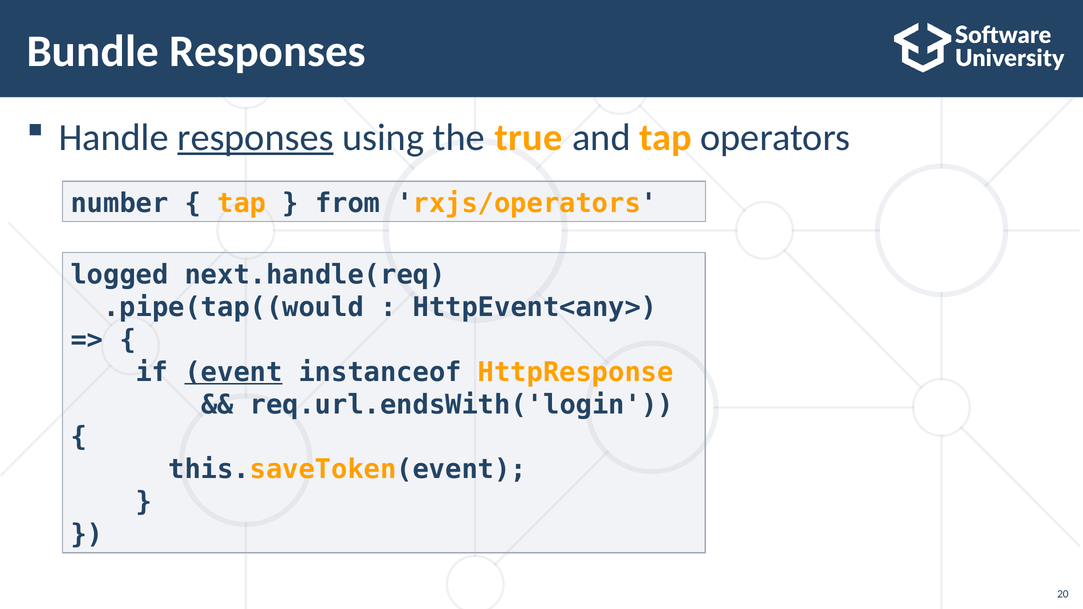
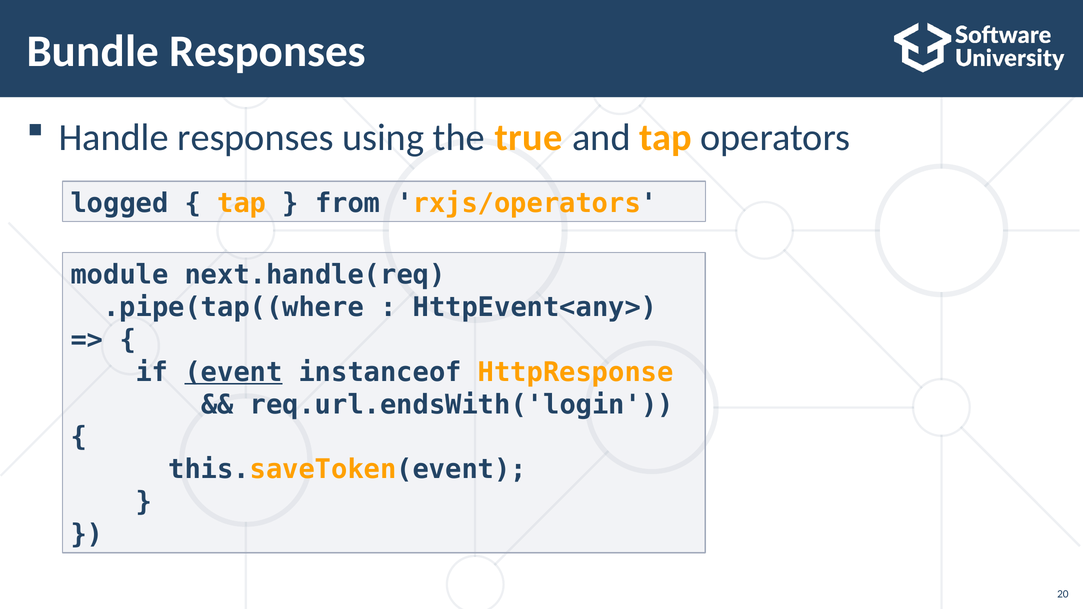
responses underline: present -> none (255, 137)
number: number -> logged (120, 203)
logged: logged -> module (120, 275)
.pipe(tap((would: .pipe(tap((would -> .pipe(tap((where (234, 307)
